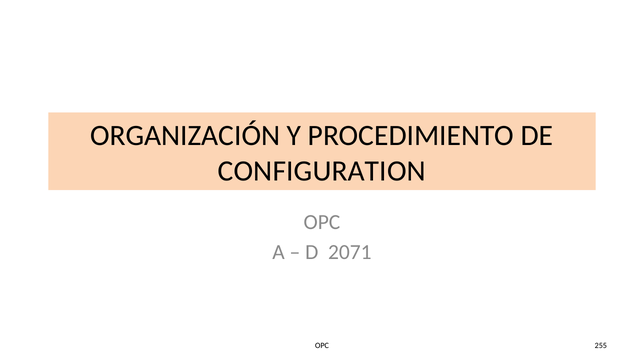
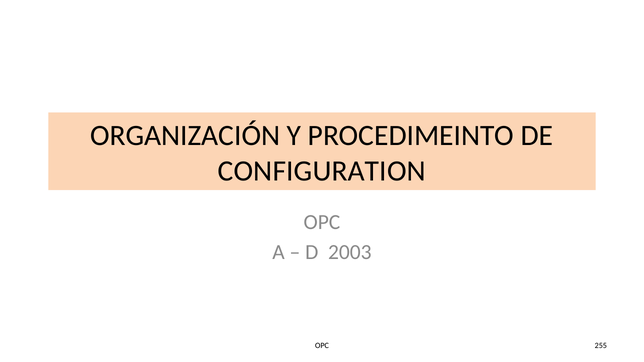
PROCEDIMIENTO: PROCEDIMIENTO -> PROCEDIMEINTO (411, 136)
2071: 2071 -> 2003 (350, 252)
